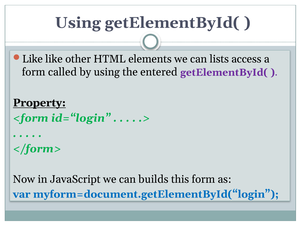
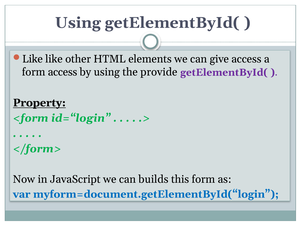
lists: lists -> give (219, 59)
form called: called -> access (63, 72)
entered: entered -> provide (159, 72)
